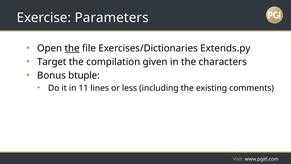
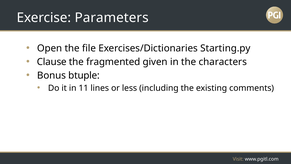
the underline: present -> none (72, 48)
Extends.py: Extends.py -> Starting.py (225, 48)
Target: Target -> Clause (52, 62)
compilation: compilation -> fragmented (113, 62)
